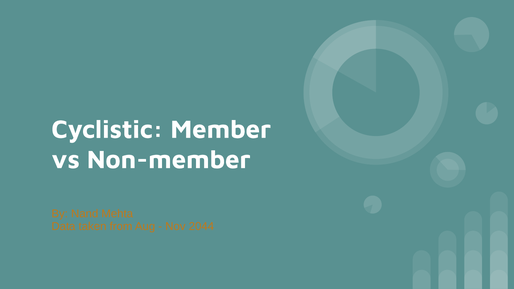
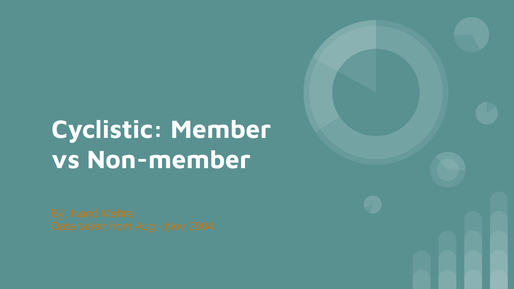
2044: 2044 -> 2004 (201, 227)
